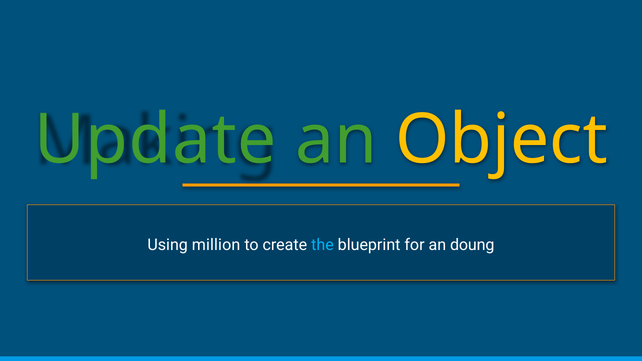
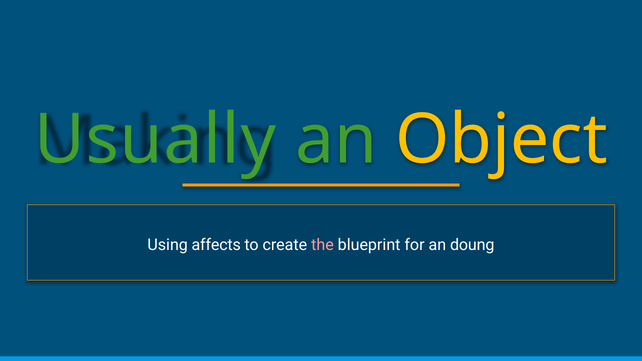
Update: Update -> Usually (155, 140)
million: million -> affects (216, 245)
the colour: light blue -> pink (323, 245)
